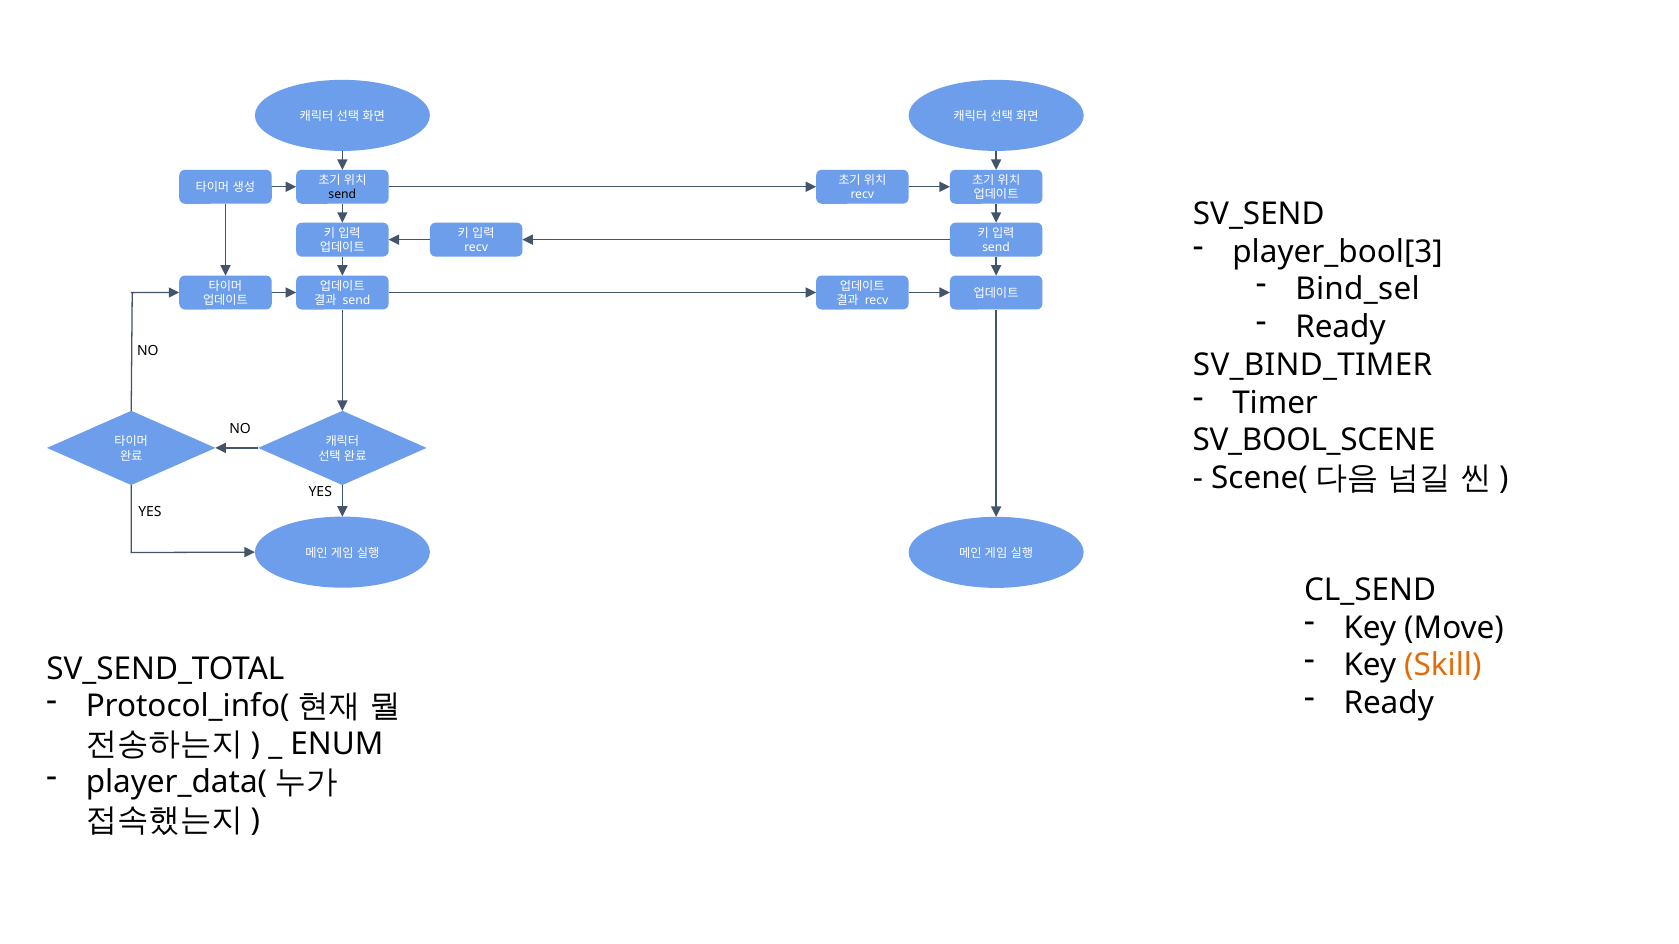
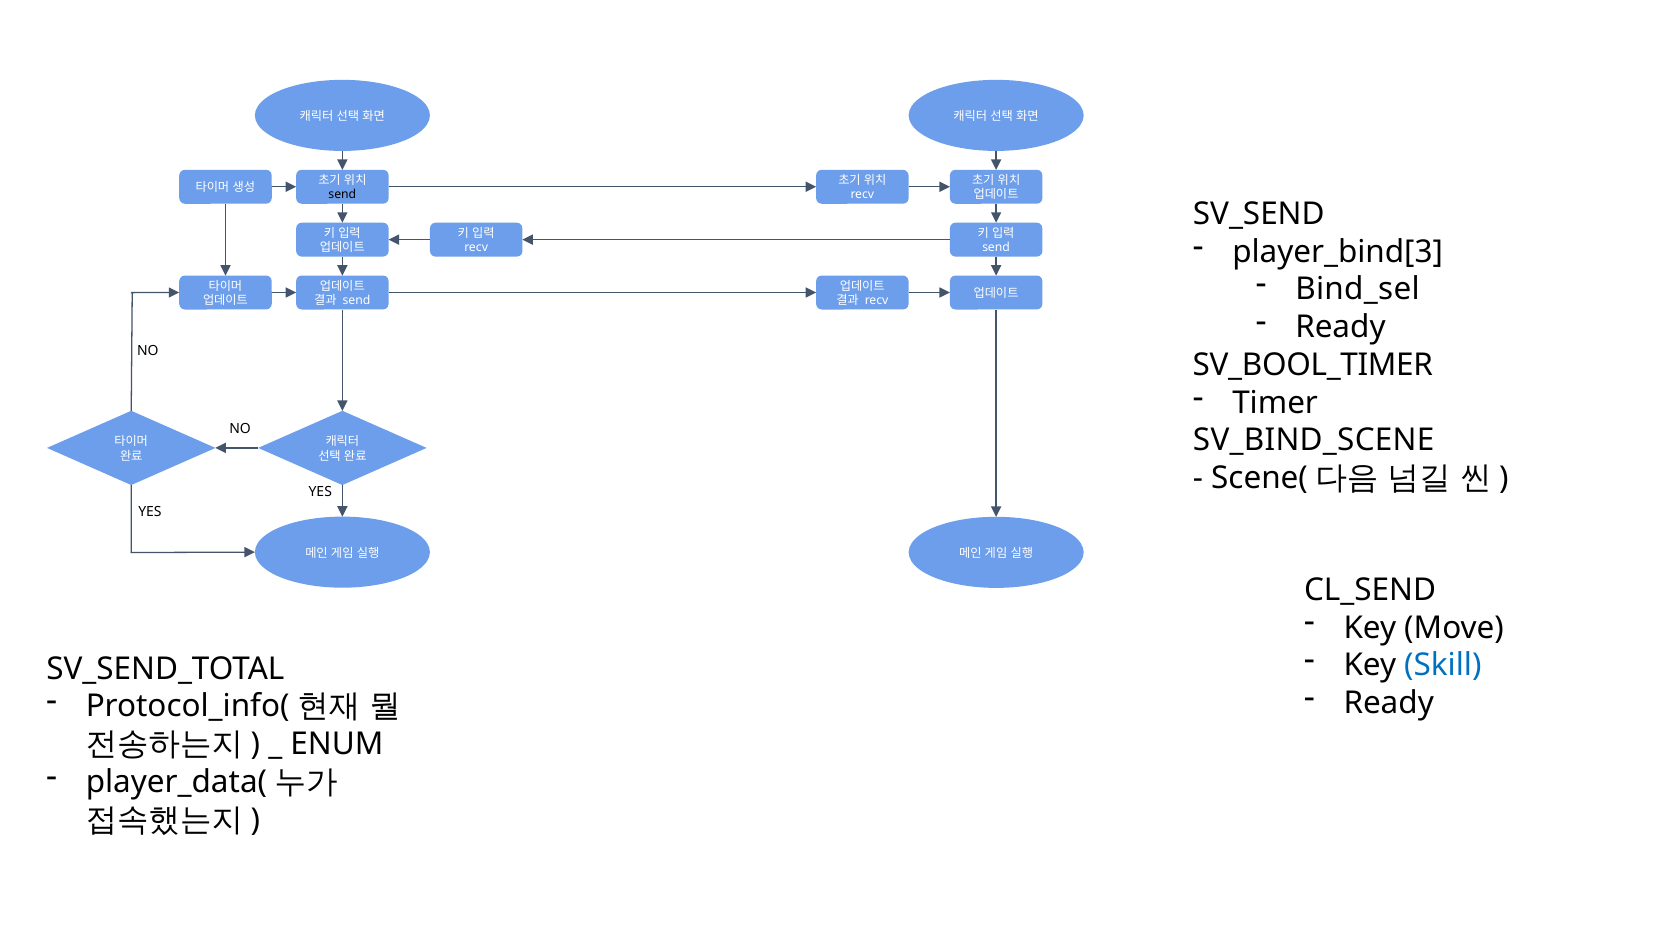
player_bool[3: player_bool[3 -> player_bind[3 (1338, 252)
SV_BIND_TIMER: SV_BIND_TIMER -> SV_BOOL_TIMER (1313, 365)
SV_BOOL_SCENE: SV_BOOL_SCENE -> SV_BIND_SCENE (1314, 441)
Skill colour: orange -> blue (1443, 666)
